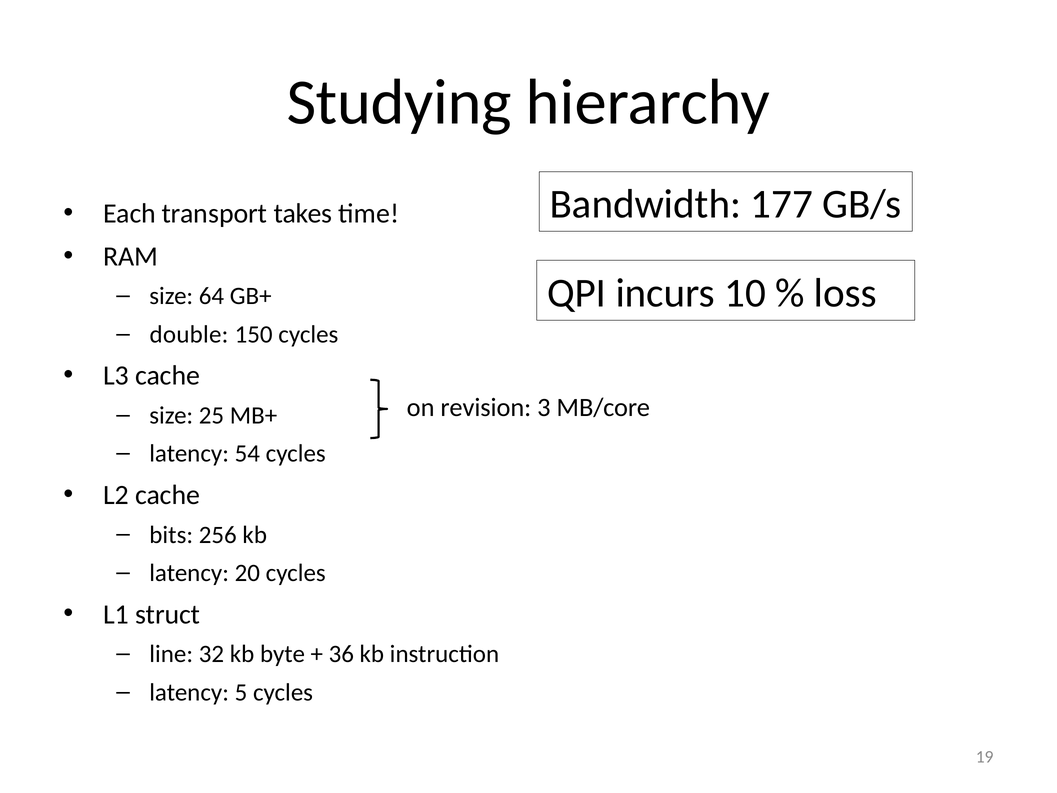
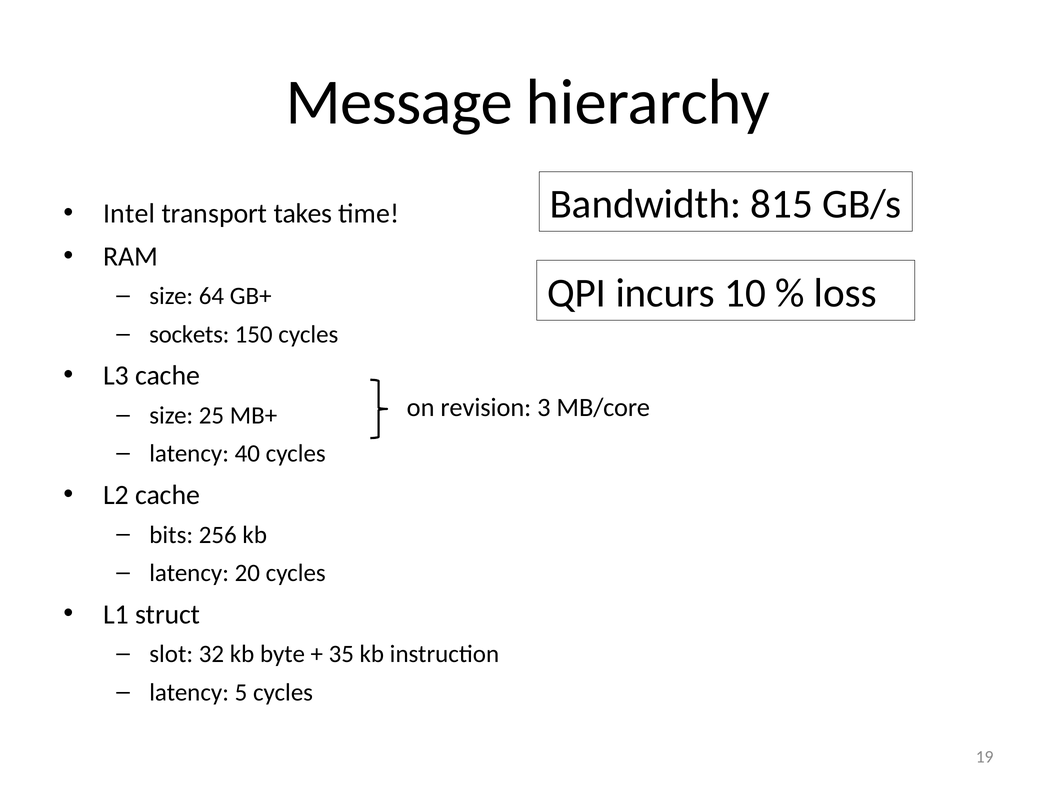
Studying: Studying -> Message (399, 102)
177: 177 -> 815 (782, 204)
Each: Each -> Intel (129, 213)
double: double -> sockets (189, 334)
54: 54 -> 40 (247, 454)
line: line -> slot (171, 654)
36: 36 -> 35 (341, 654)
